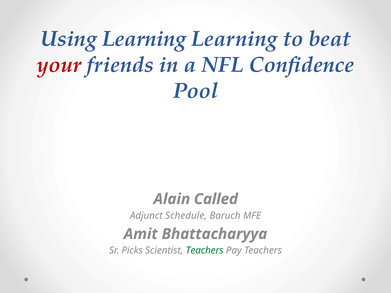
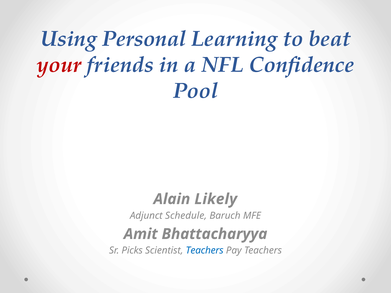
Using Learning: Learning -> Personal (144, 39)
Called: Called -> Likely (216, 199)
Teachers colour: green -> blue (205, 251)
